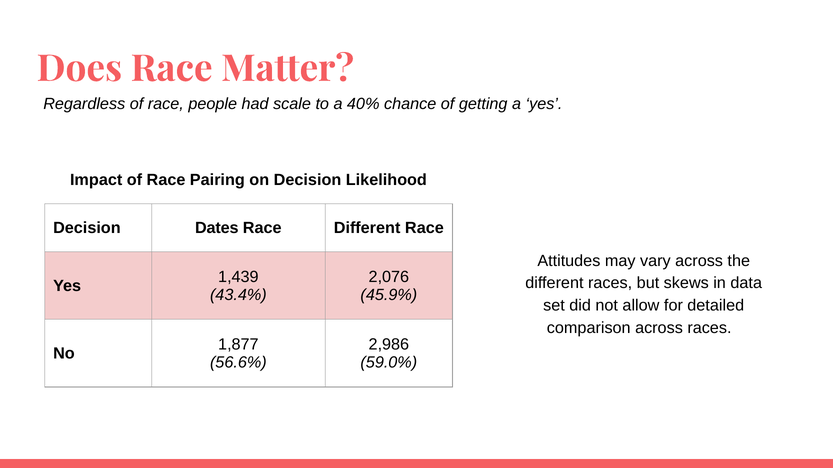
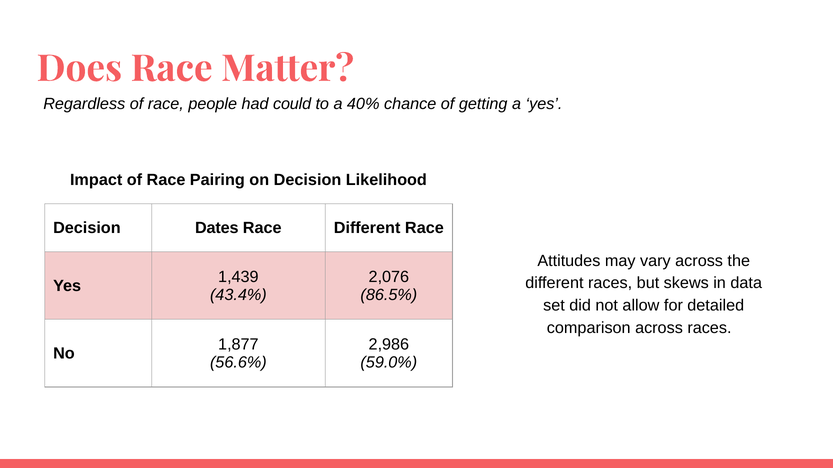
scale: scale -> could (292, 104)
45.9%: 45.9% -> 86.5% (389, 295)
